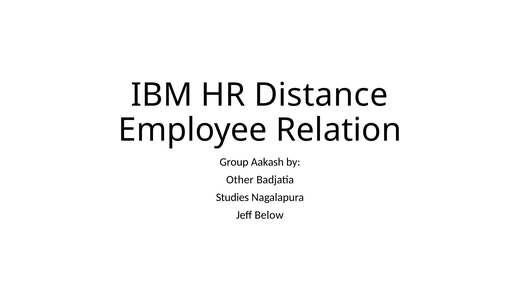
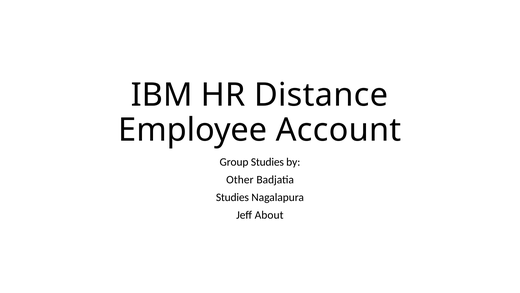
Relation: Relation -> Account (339, 130)
Group Aakash: Aakash -> Studies (267, 162)
Below: Below -> About (269, 215)
